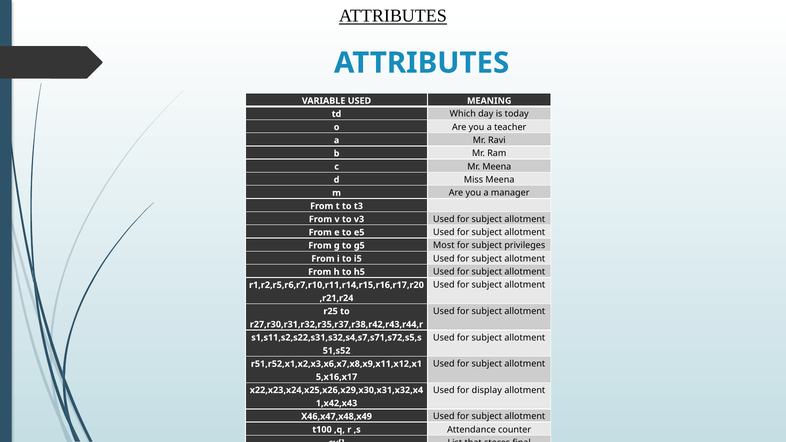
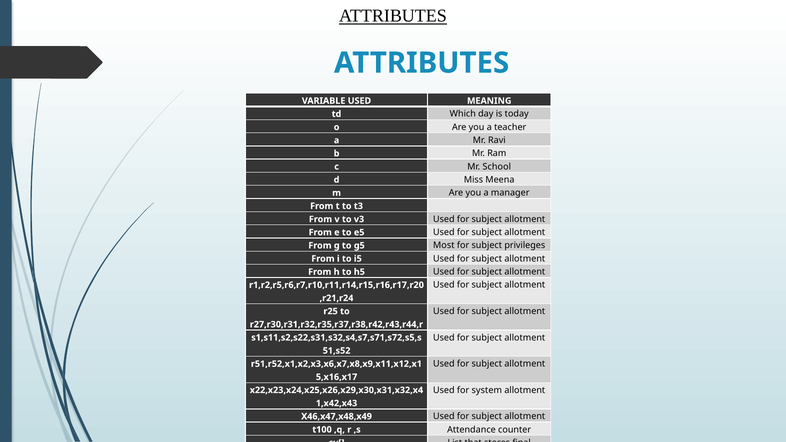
Mr Meena: Meena -> School (497, 167)
display: display -> system (487, 390)
